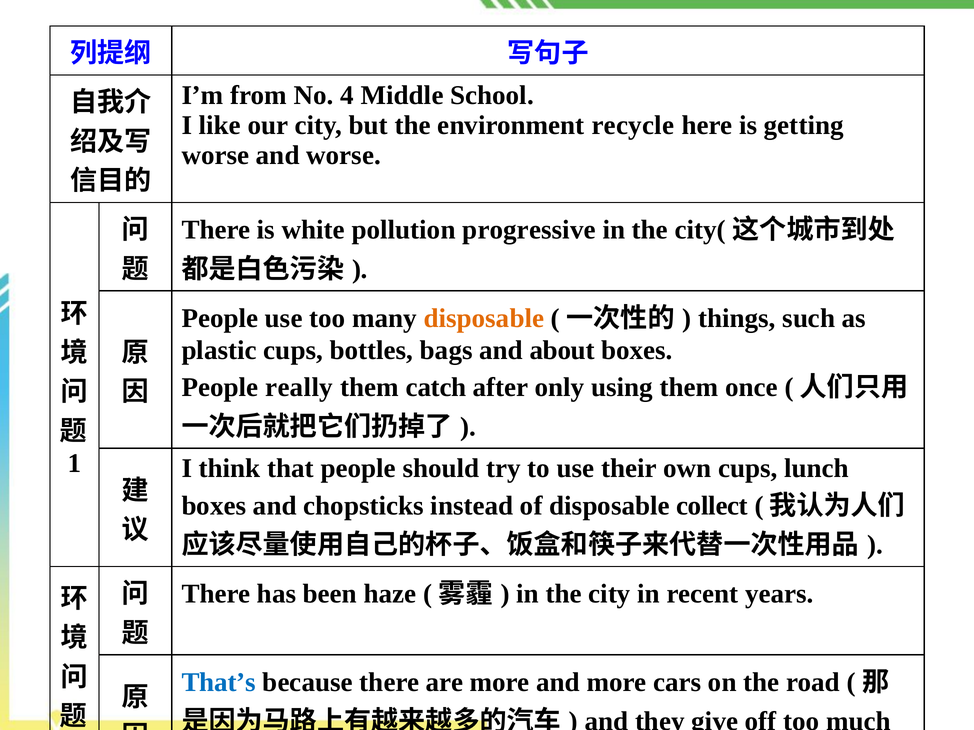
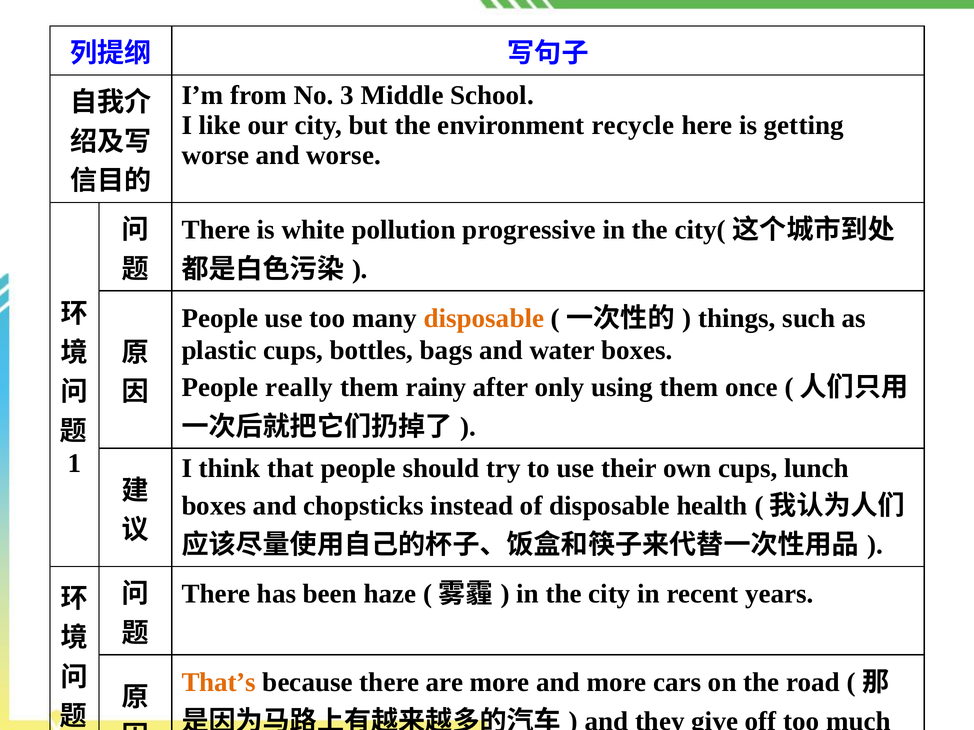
4: 4 -> 3 (347, 95)
about: about -> water (562, 350)
catch: catch -> rainy (436, 388)
collect: collect -> health (712, 506)
That’s colour: blue -> orange (219, 683)
